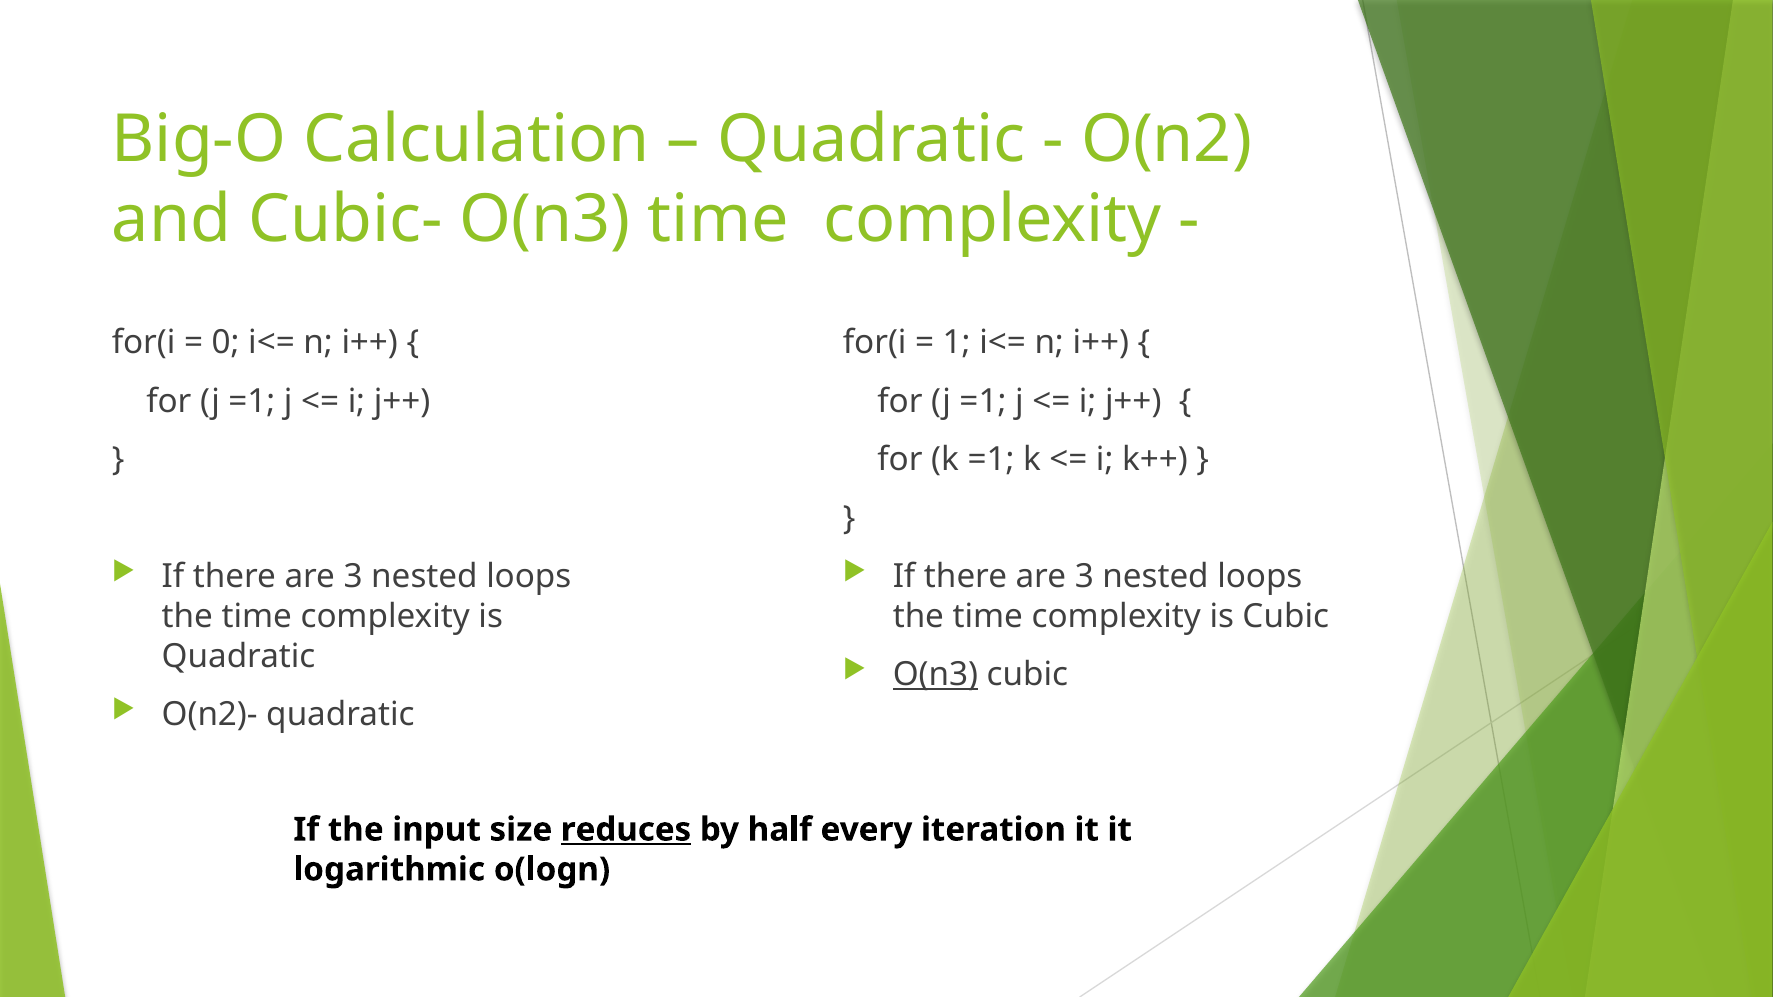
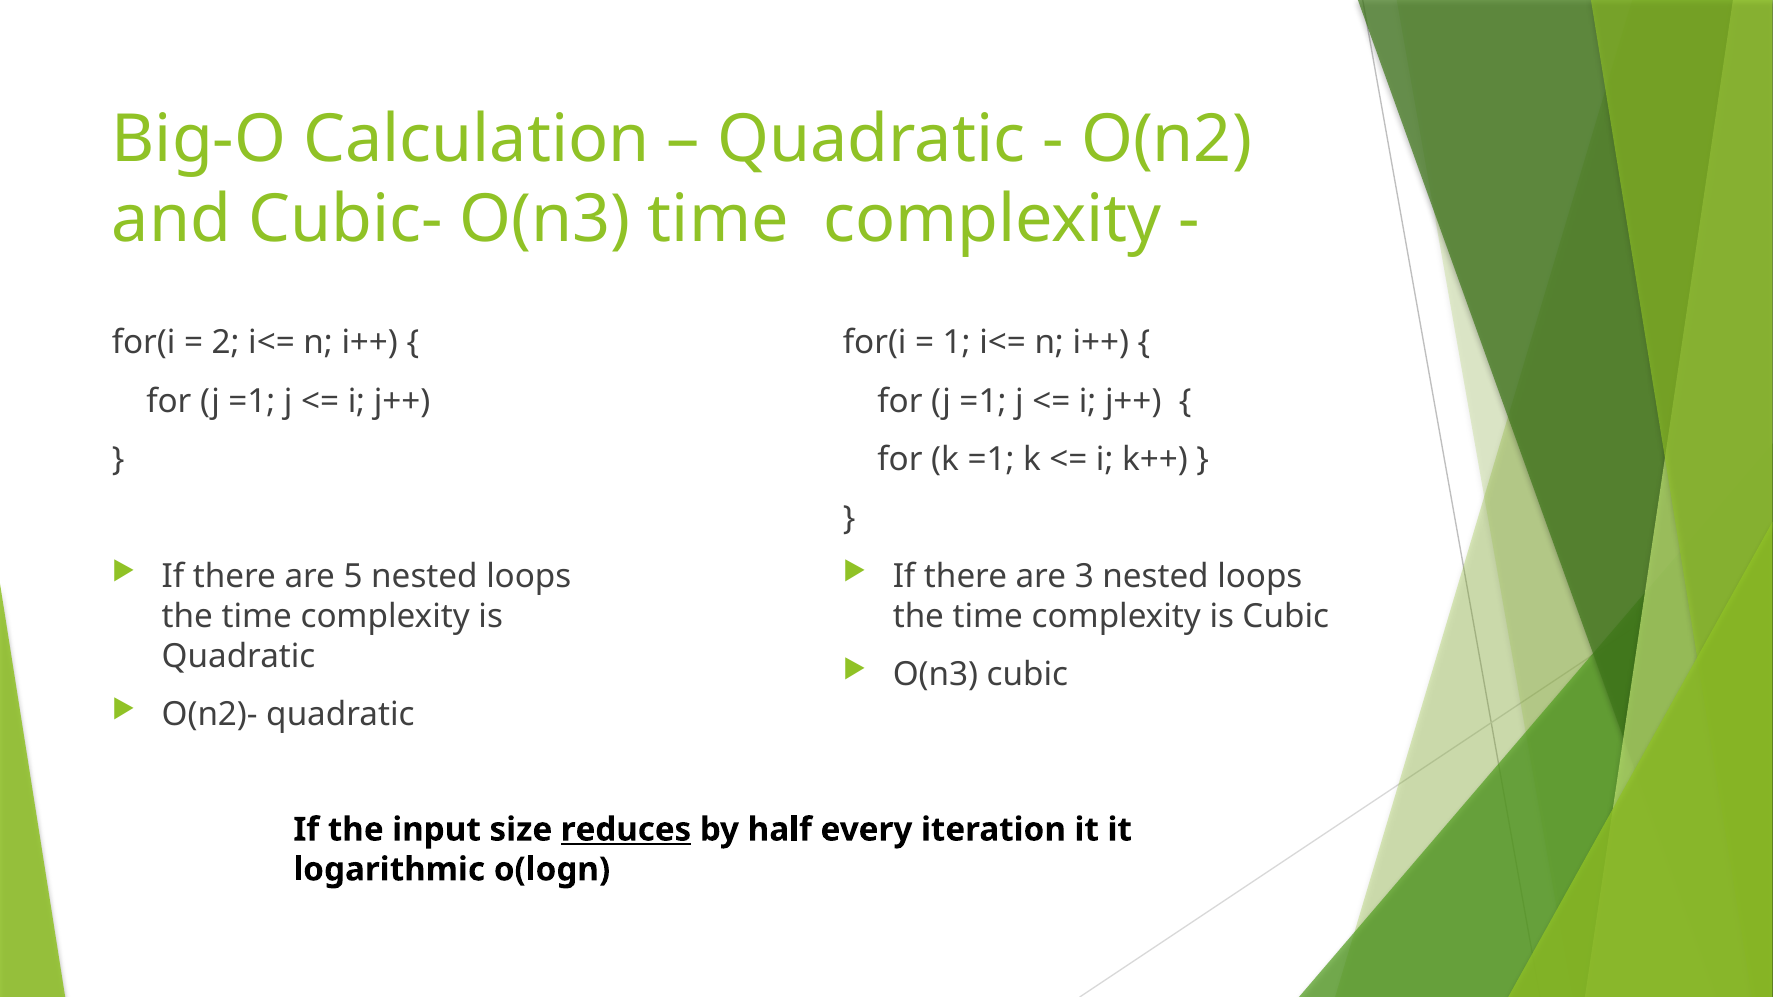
0: 0 -> 2 (226, 343)
3: 3 -> 5 (353, 577)
O(n3 underline: present -> none (935, 675)
